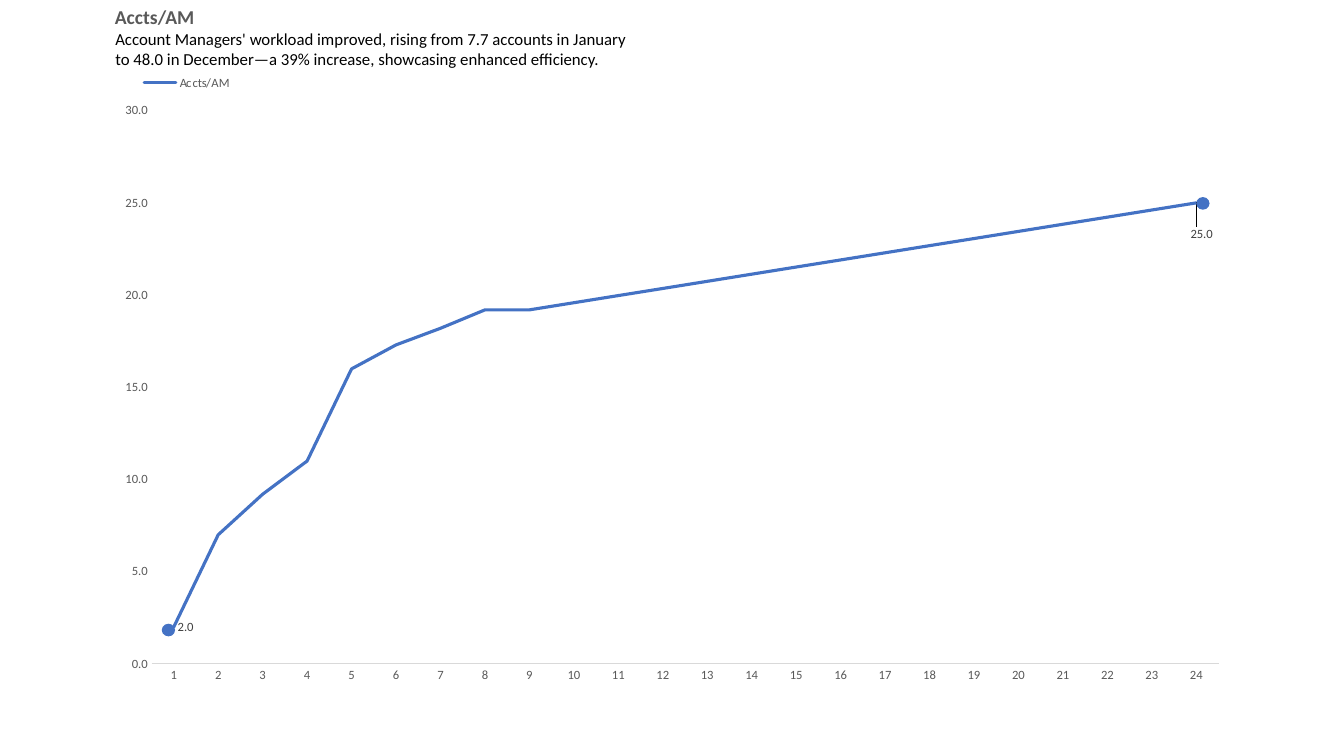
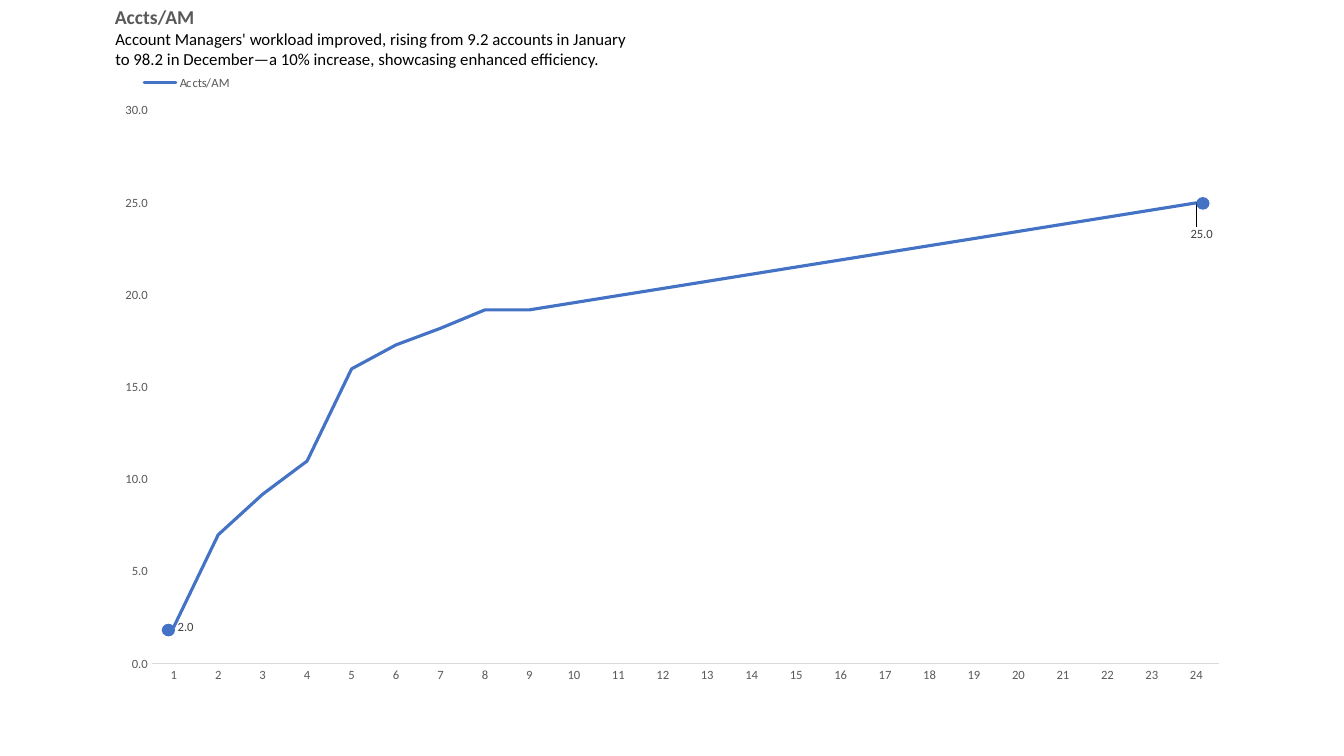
7.7: 7.7 -> 9.2 (478, 39)
48.0: 48.0 -> 98.2 (148, 60)
39%: 39% -> 10% (295, 60)
